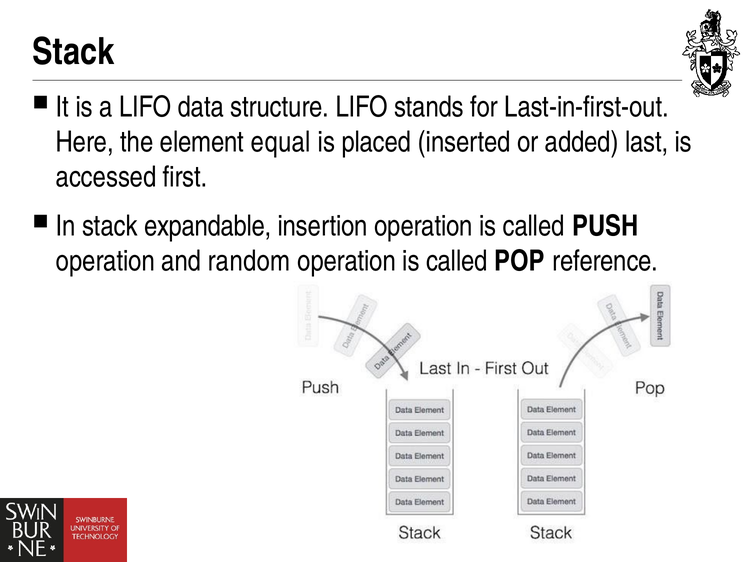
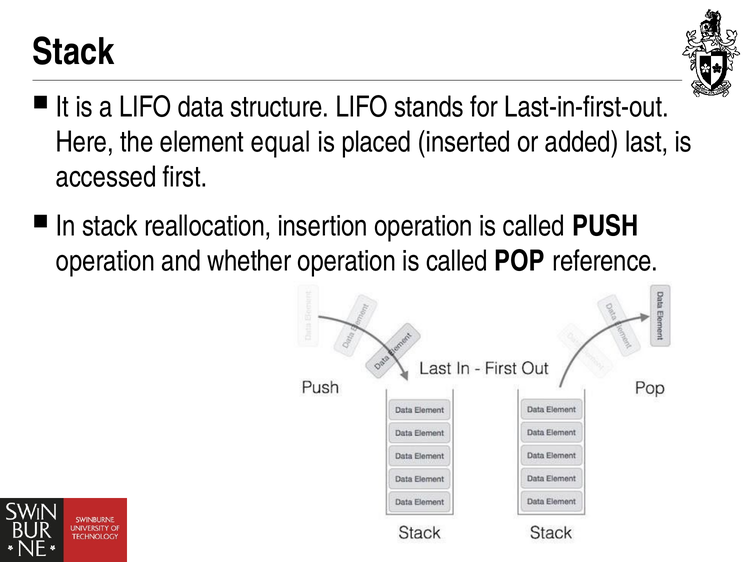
expandable: expandable -> reallocation (208, 226)
random: random -> whether (249, 261)
